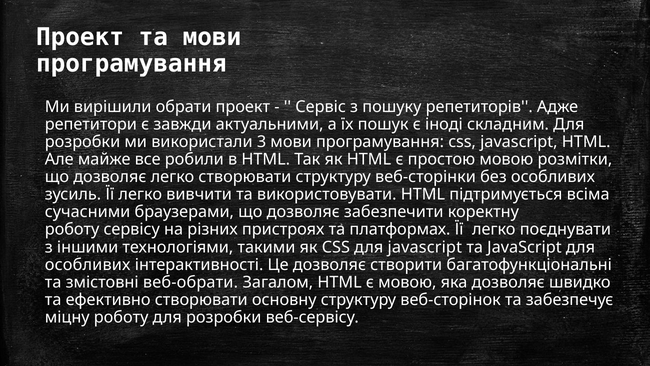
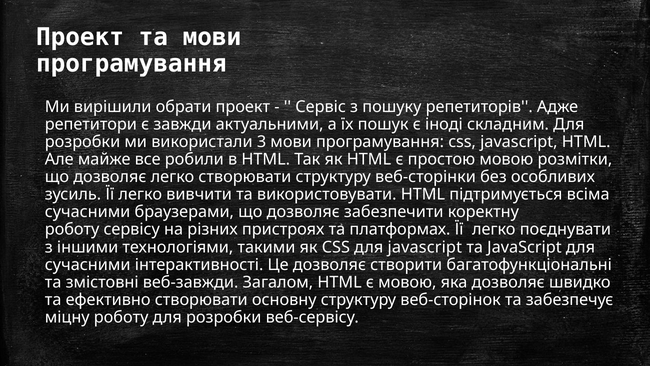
особливих: особливих -> сучасними (88, 265)
веб-обрати: веб-обрати -> веб-завжди (191, 282)
